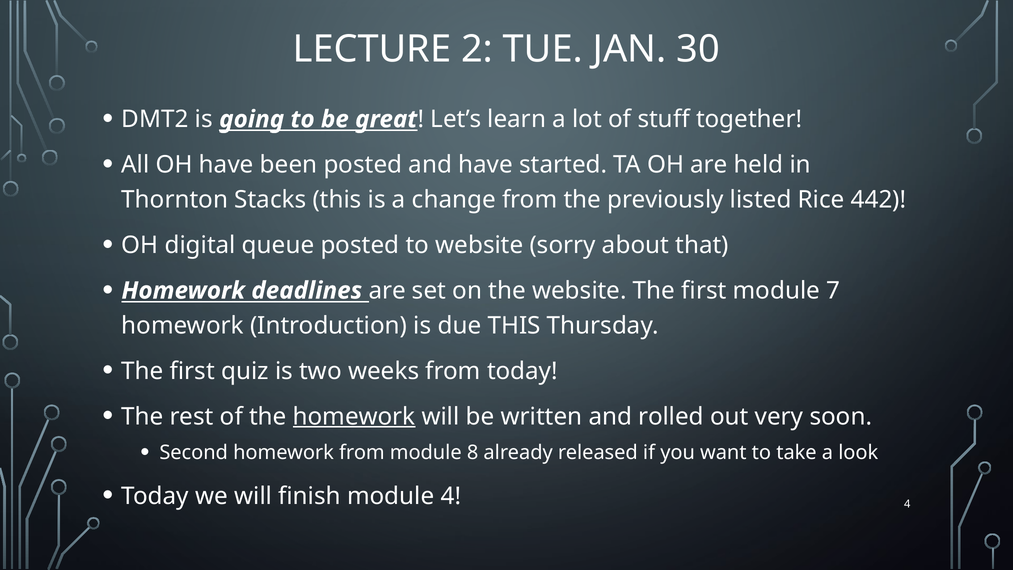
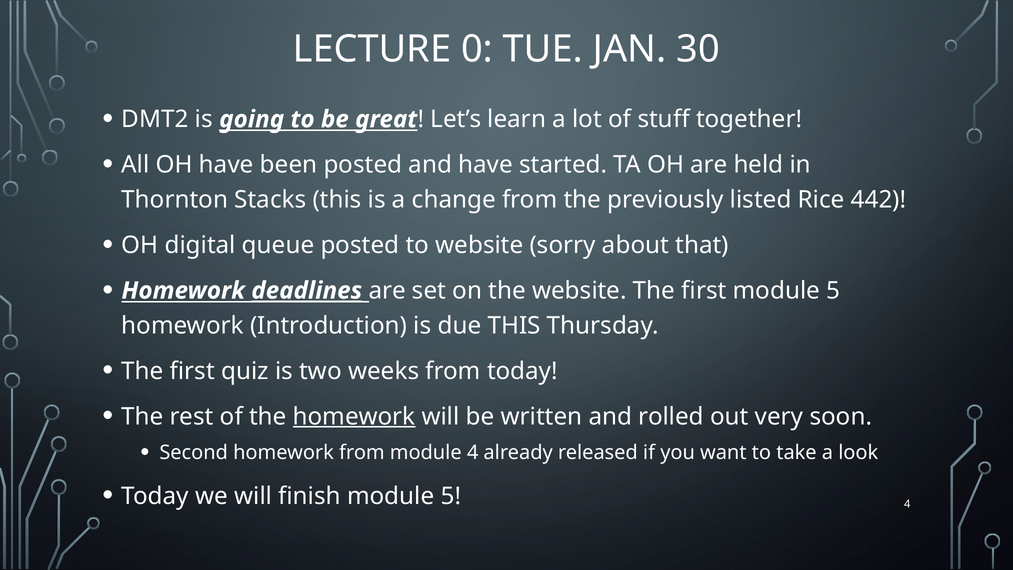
2: 2 -> 0 (477, 49)
deadlines underline: none -> present (307, 291)
first module 7: 7 -> 5 (833, 291)
module 8: 8 -> 4 (473, 453)
finish module 4: 4 -> 5 (451, 496)
